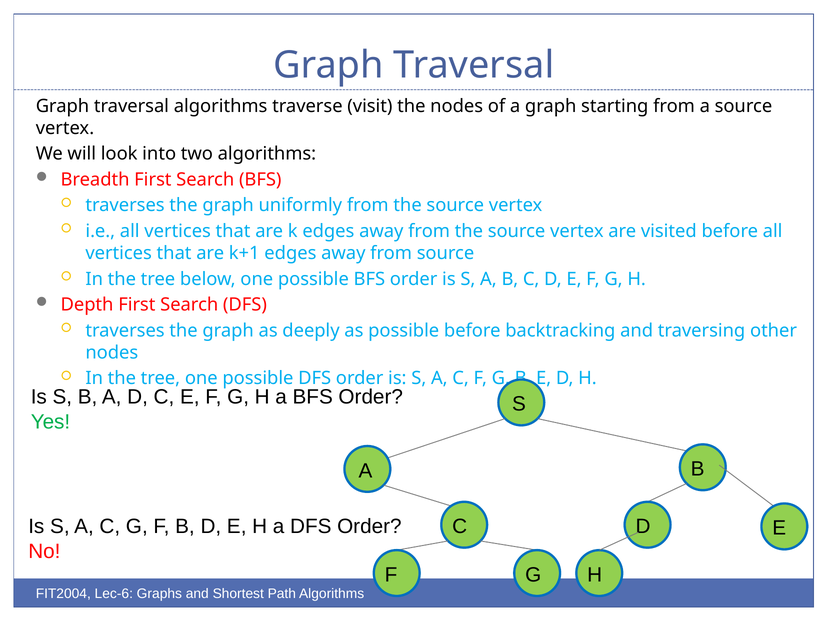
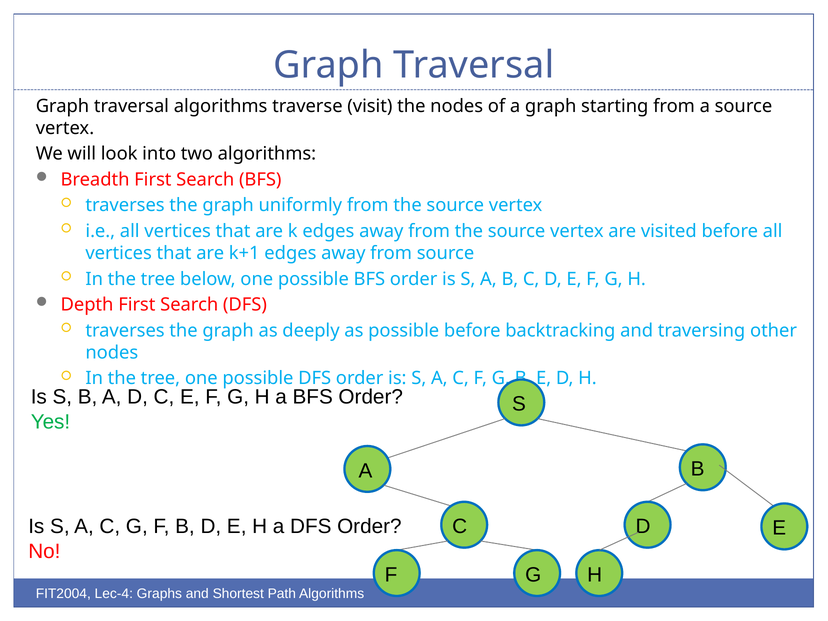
Lec-6: Lec-6 -> Lec-4 (114, 594)
